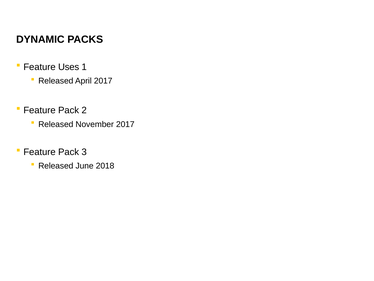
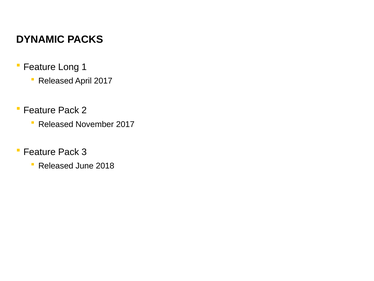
Uses: Uses -> Long (69, 67)
